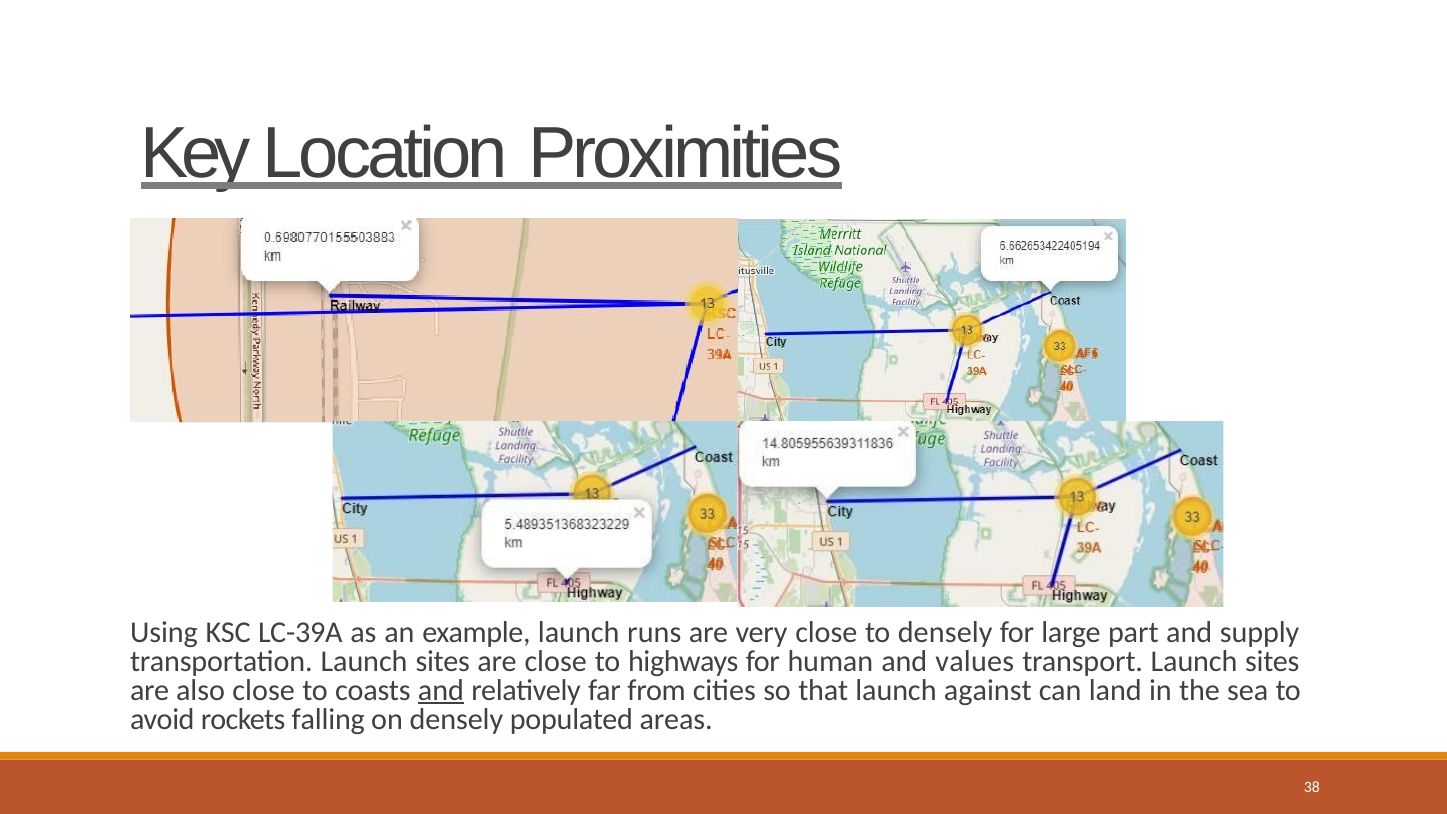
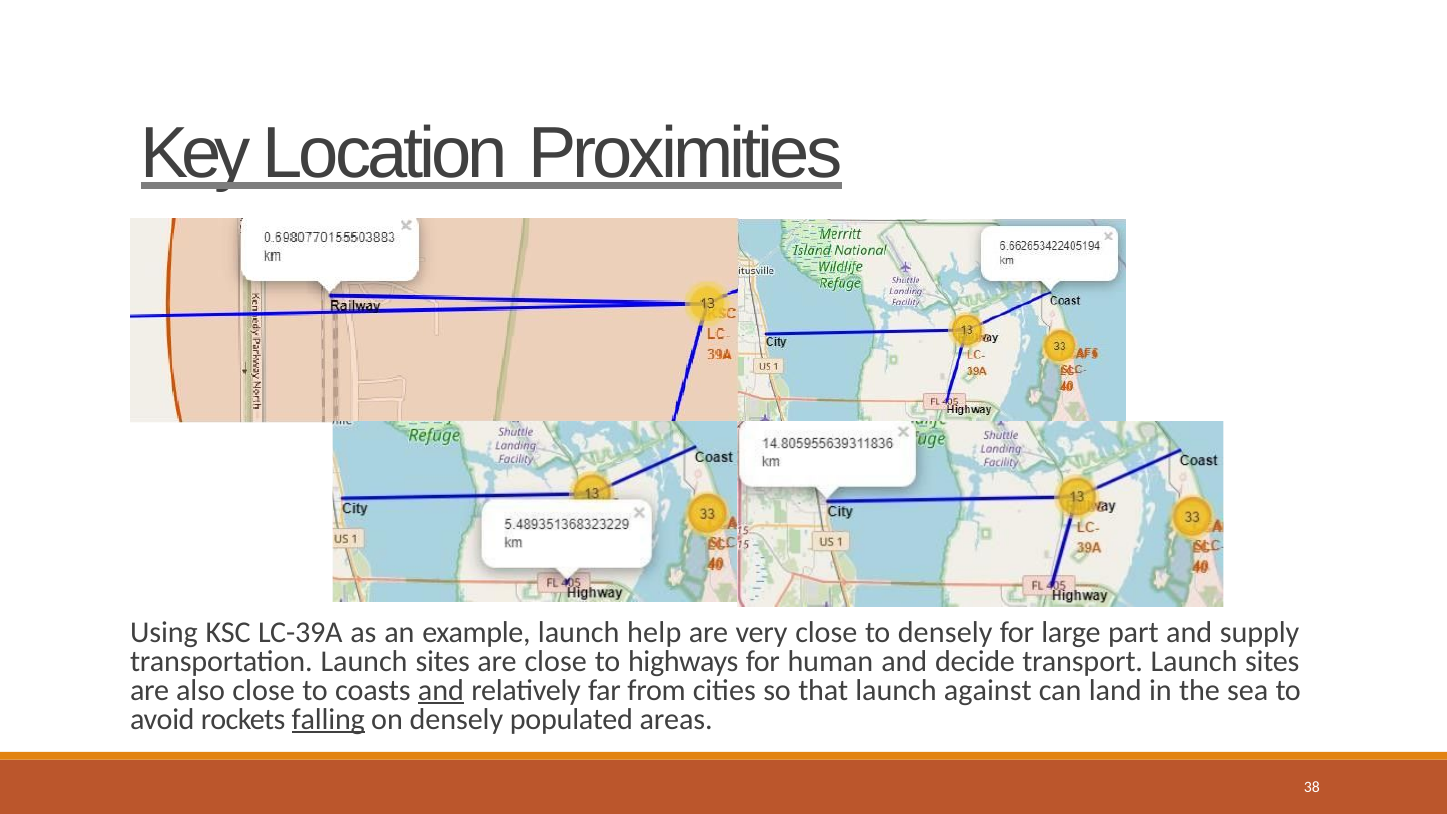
runs: runs -> help (654, 632)
values: values -> decide (975, 661)
falling underline: none -> present (328, 719)
